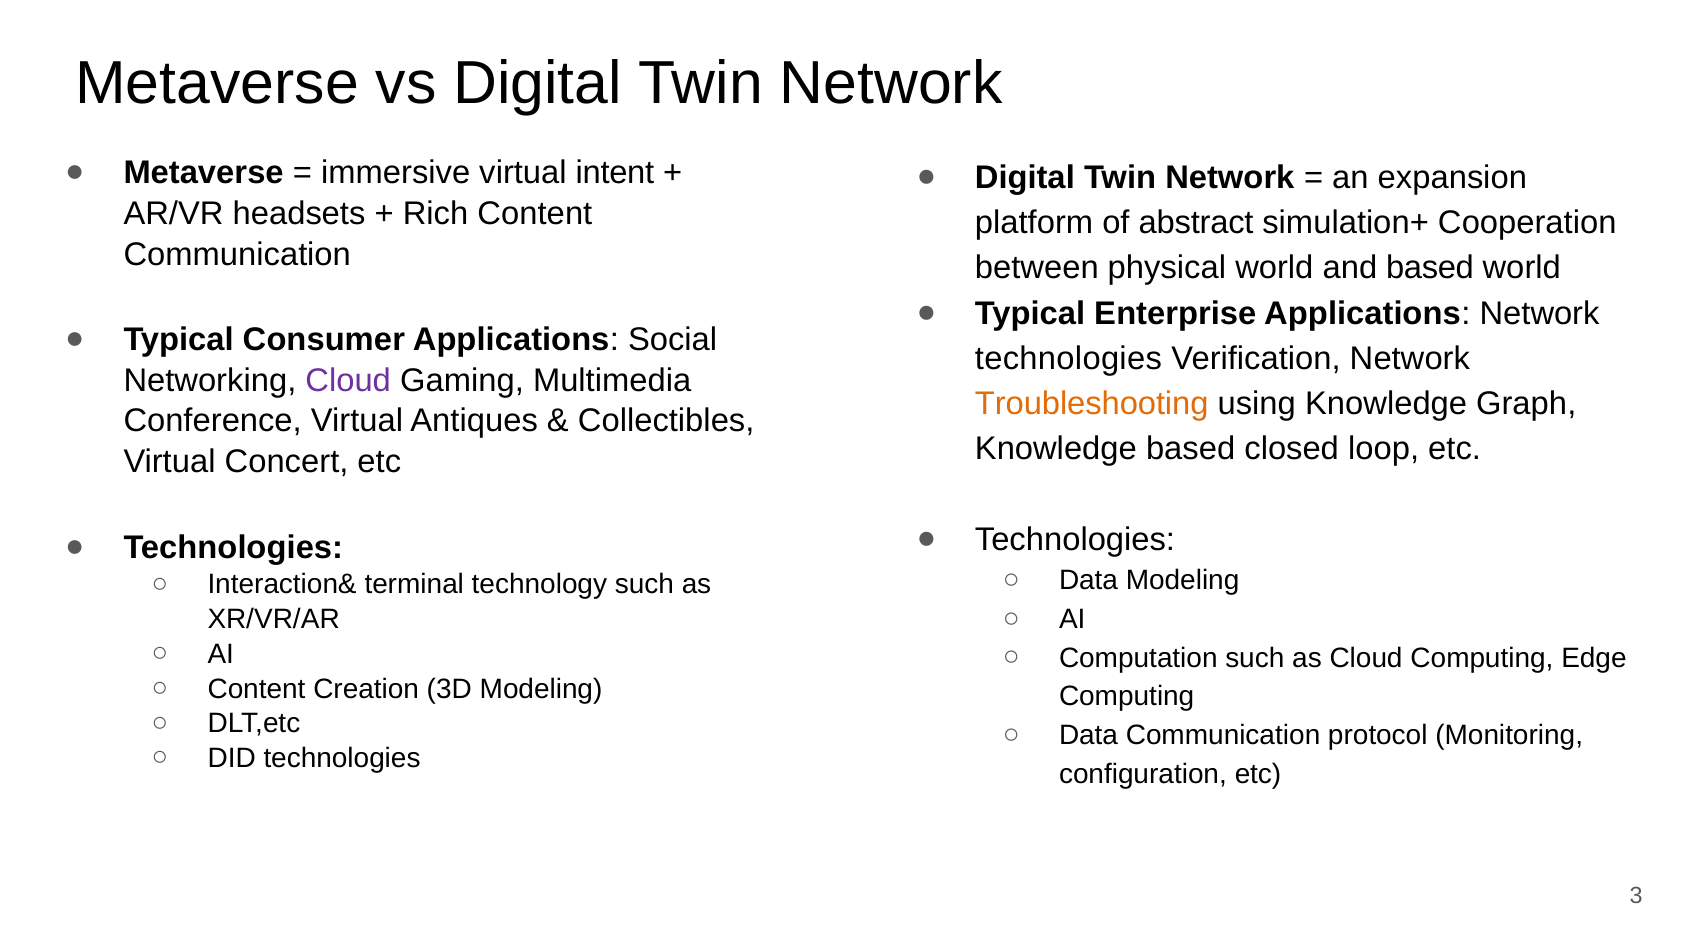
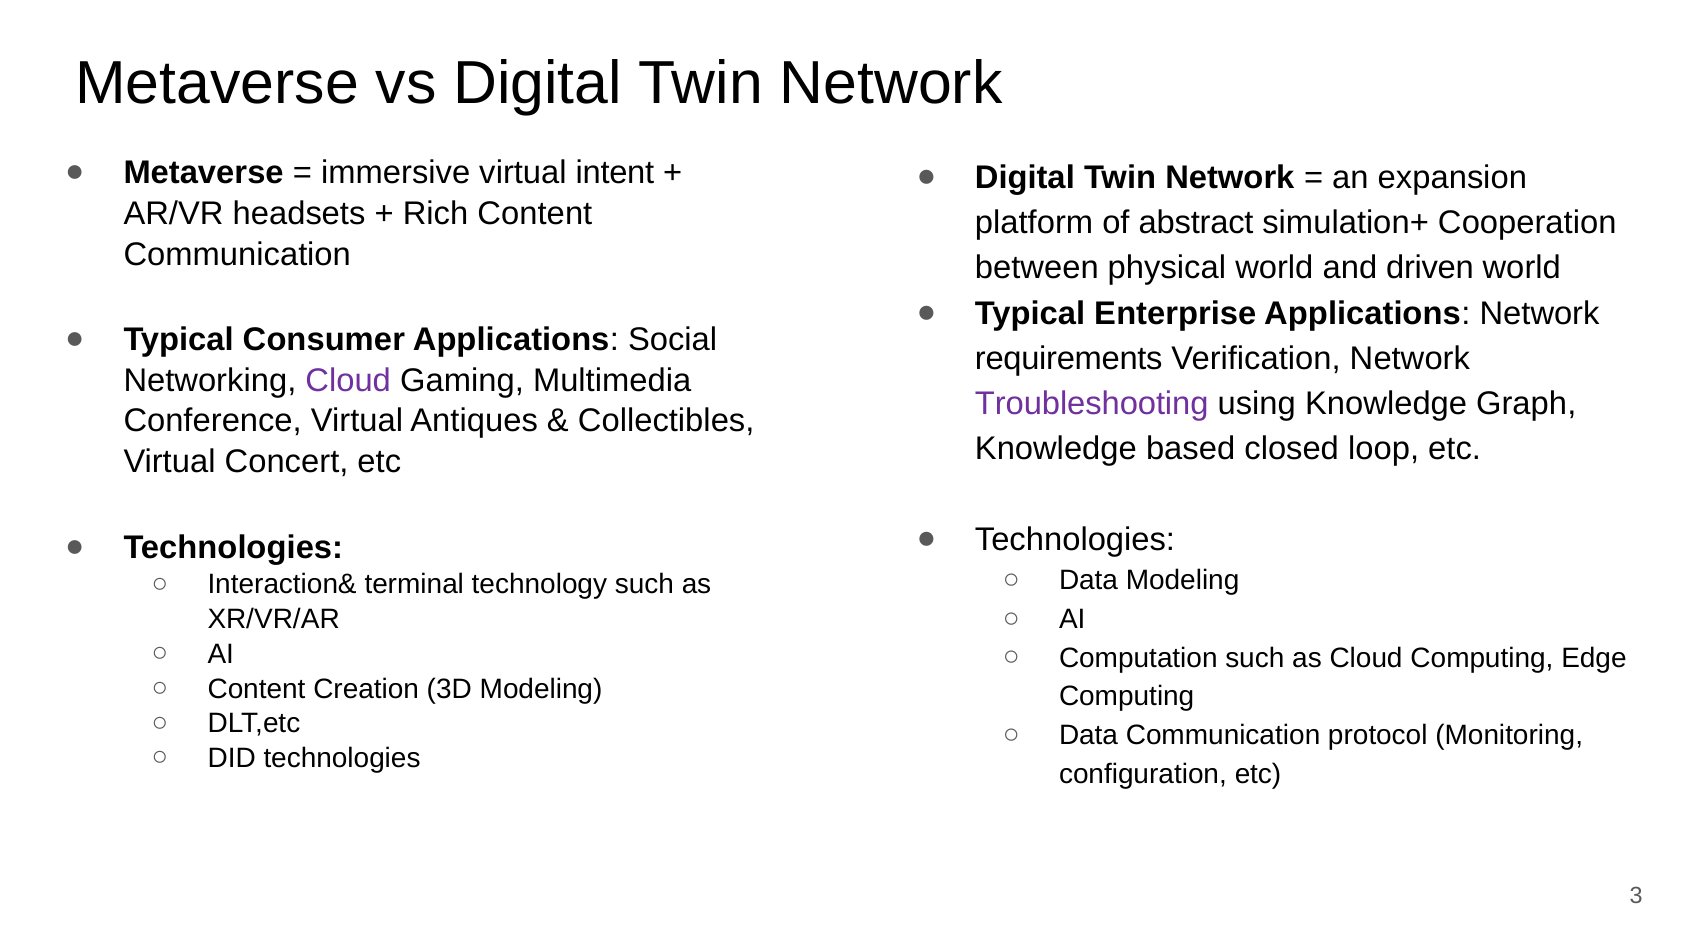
and based: based -> driven (1430, 268)
technologies: technologies -> requirements (1069, 359)
Troubleshooting colour: orange -> purple (1092, 404)
